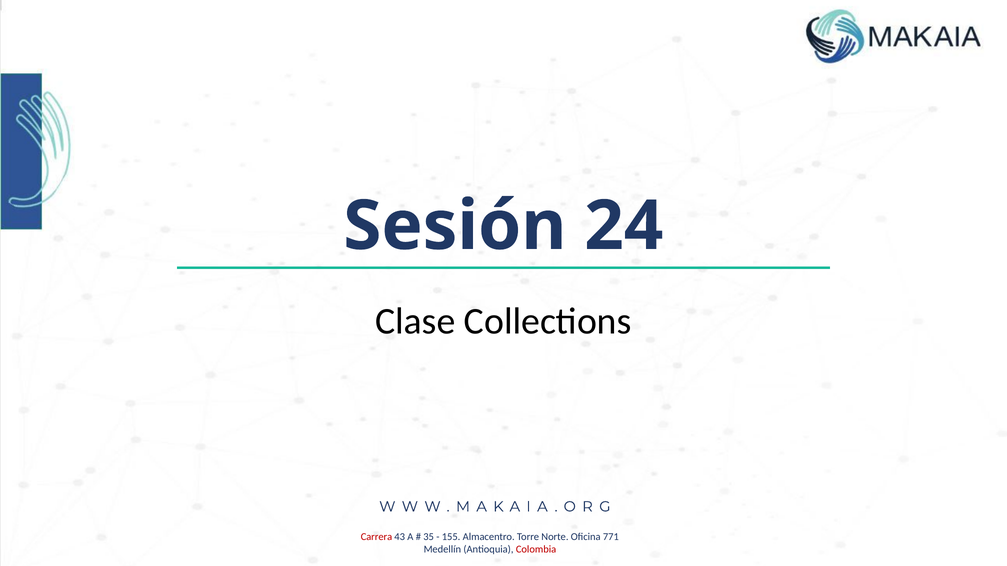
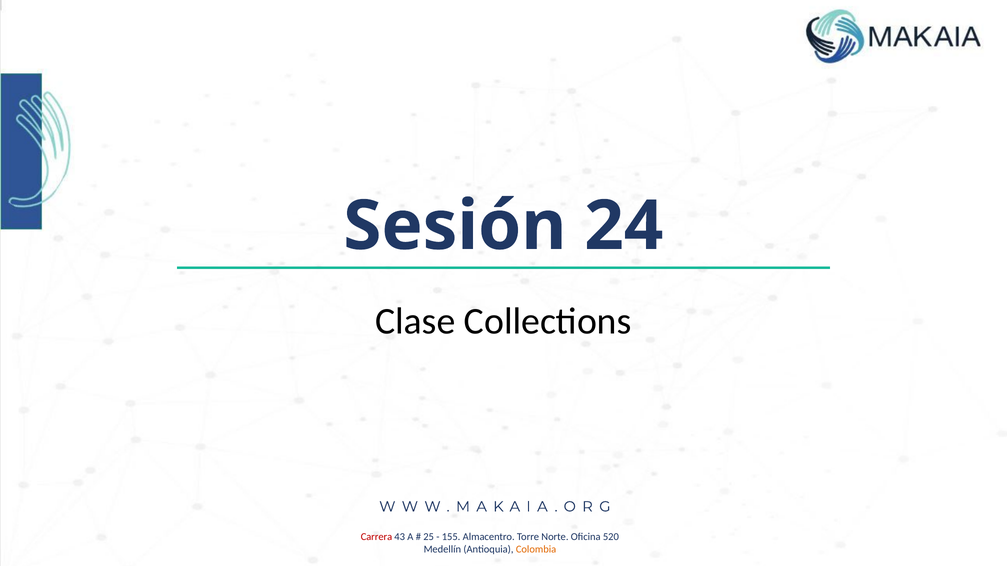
35: 35 -> 25 (429, 537)
771: 771 -> 520 (611, 537)
Colombia colour: red -> orange (536, 550)
